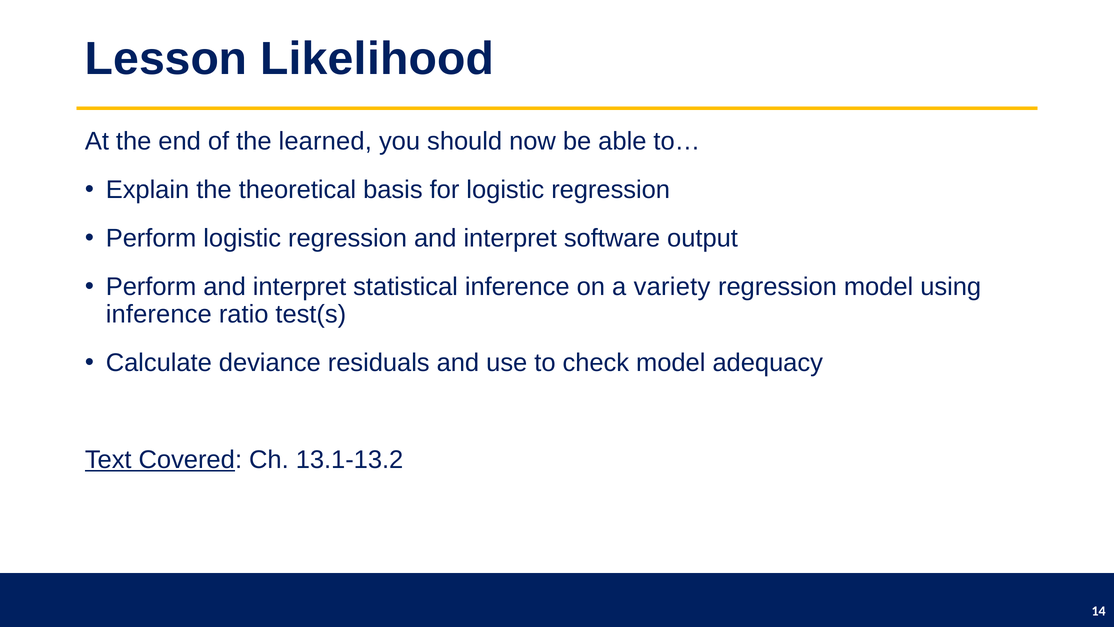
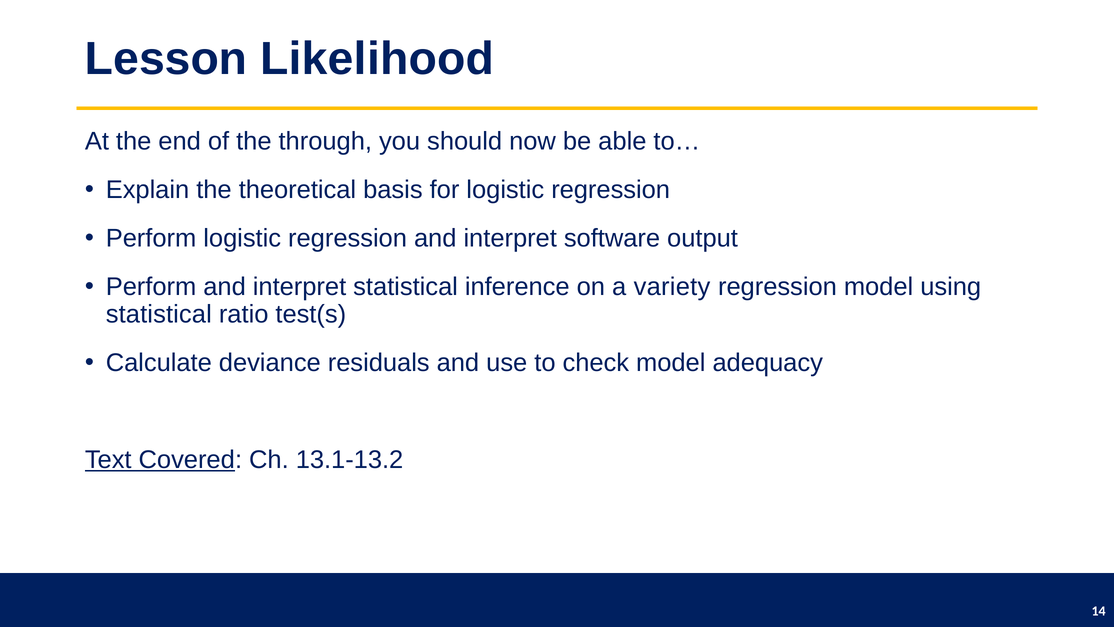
learned: learned -> through (325, 141)
inference: inference -> statistical (159, 314)
